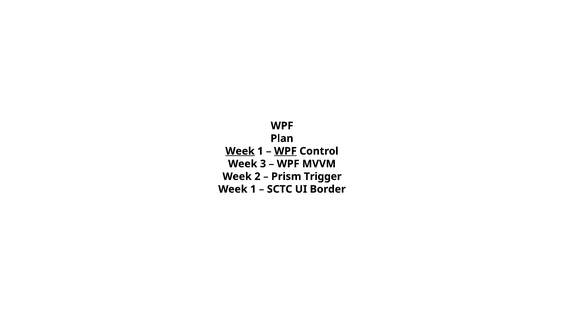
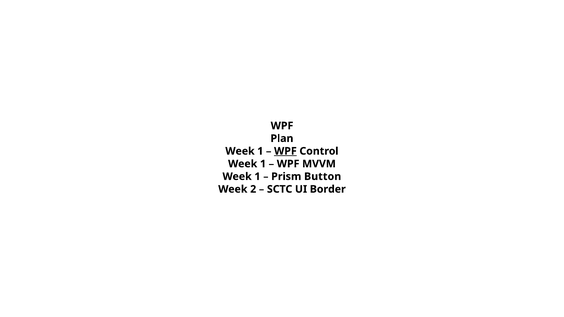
Week underline: present -> none (240, 151)
3: 3 -> 1 (263, 164)
2: 2 -> 1 (257, 177)
Trigger: Trigger -> Button (323, 177)
1: 1 -> 2 (253, 189)
